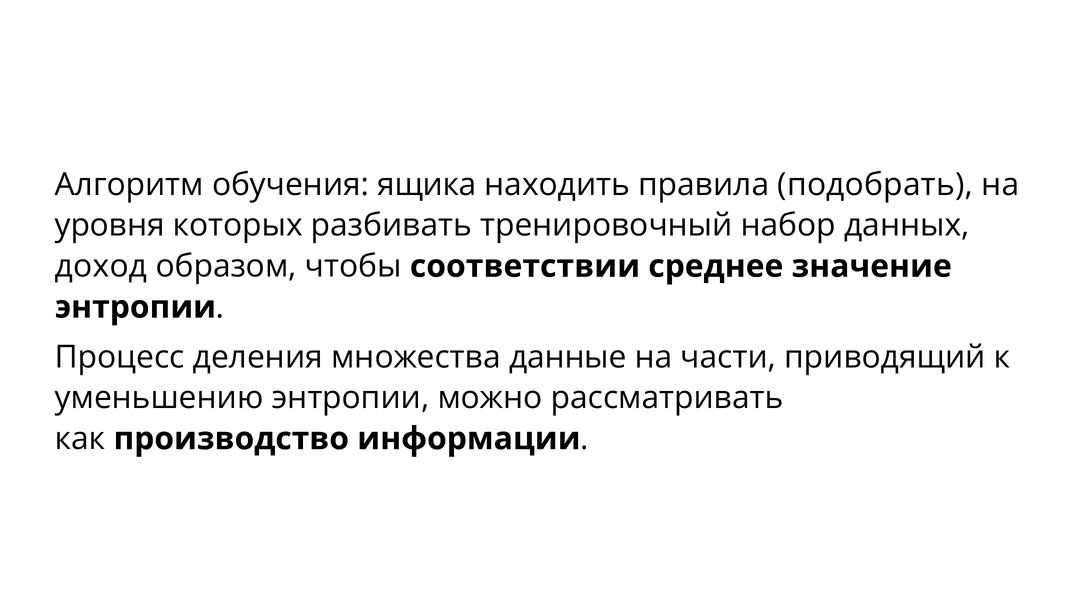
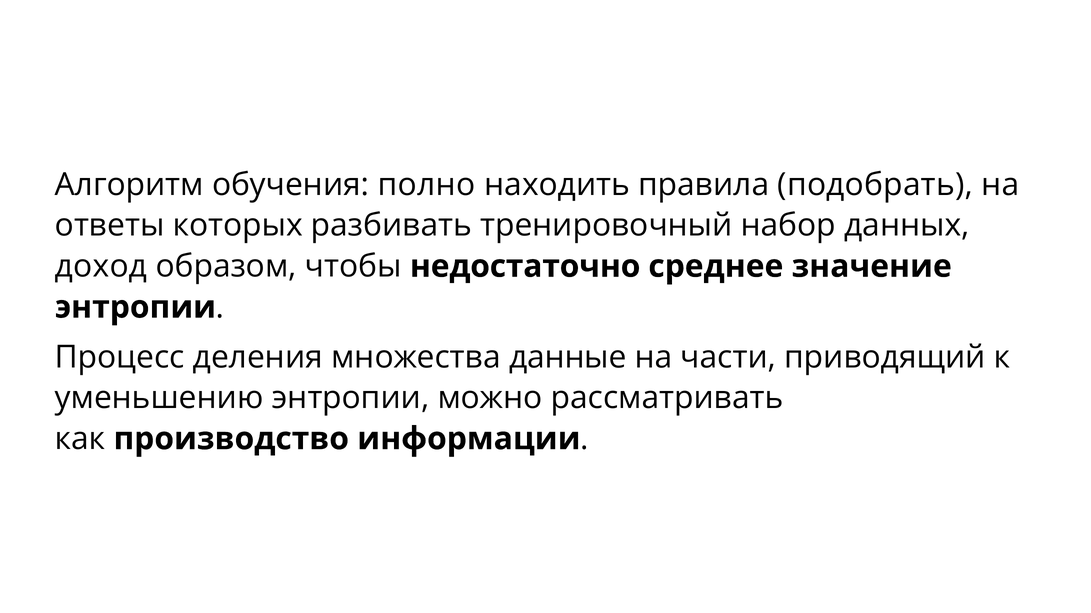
ящика: ящика -> полно (427, 185)
уровня: уровня -> ответы (110, 226)
соответствии: соответствии -> недостаточно (525, 267)
